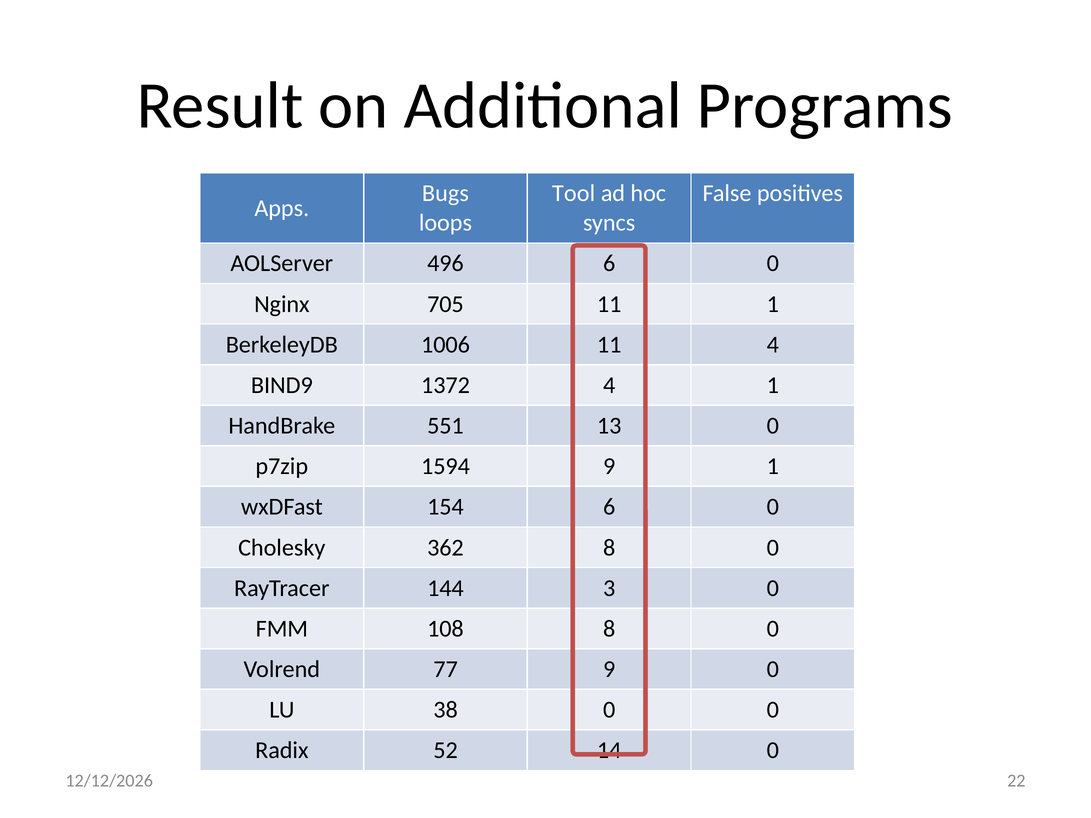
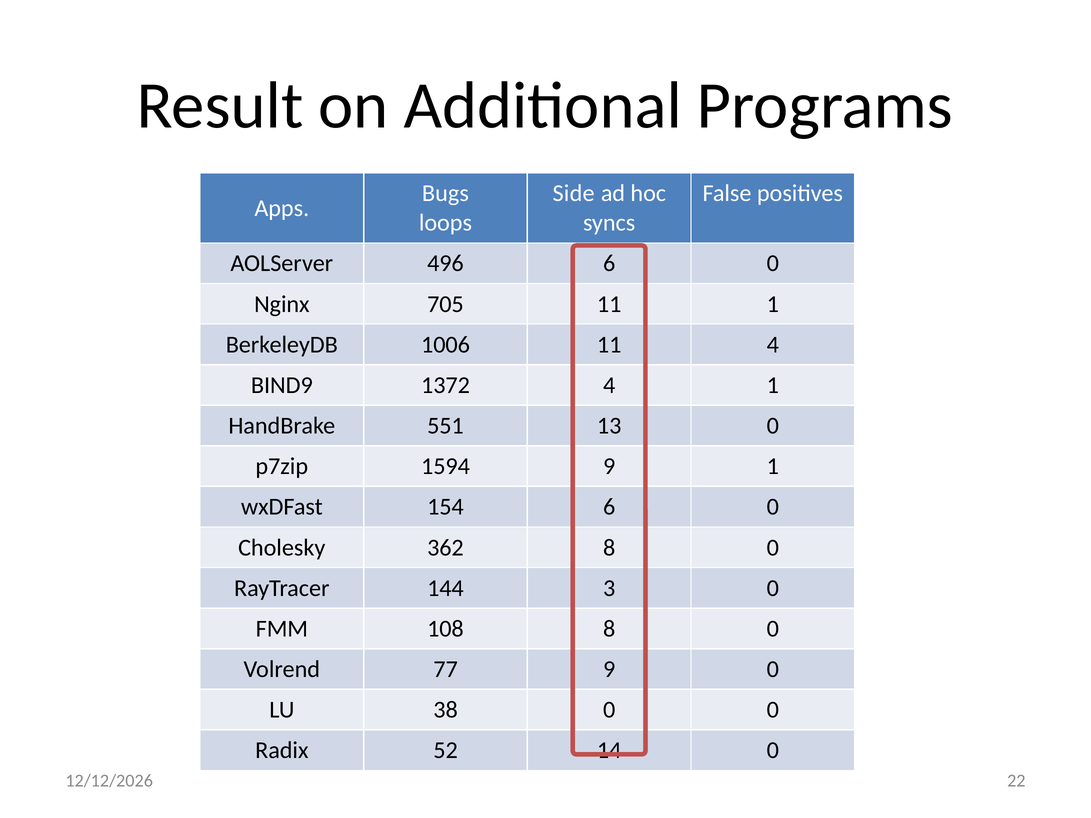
Tool: Tool -> Side (574, 193)
